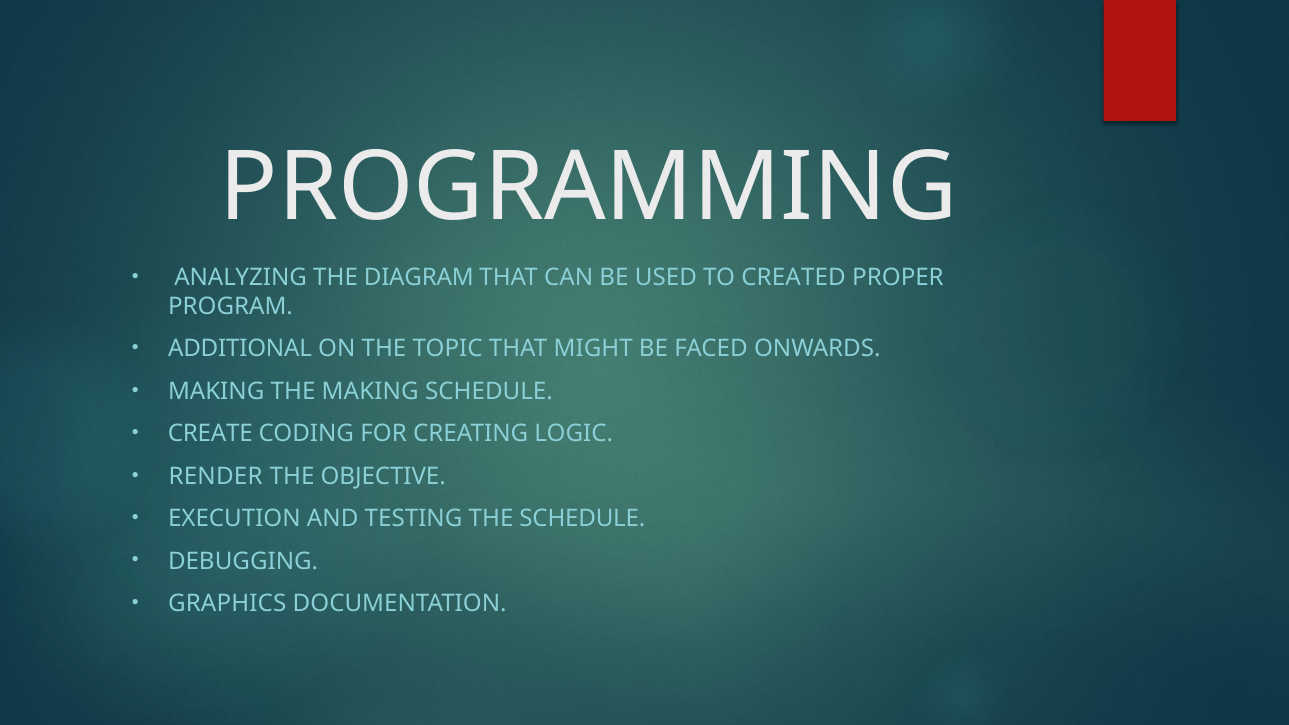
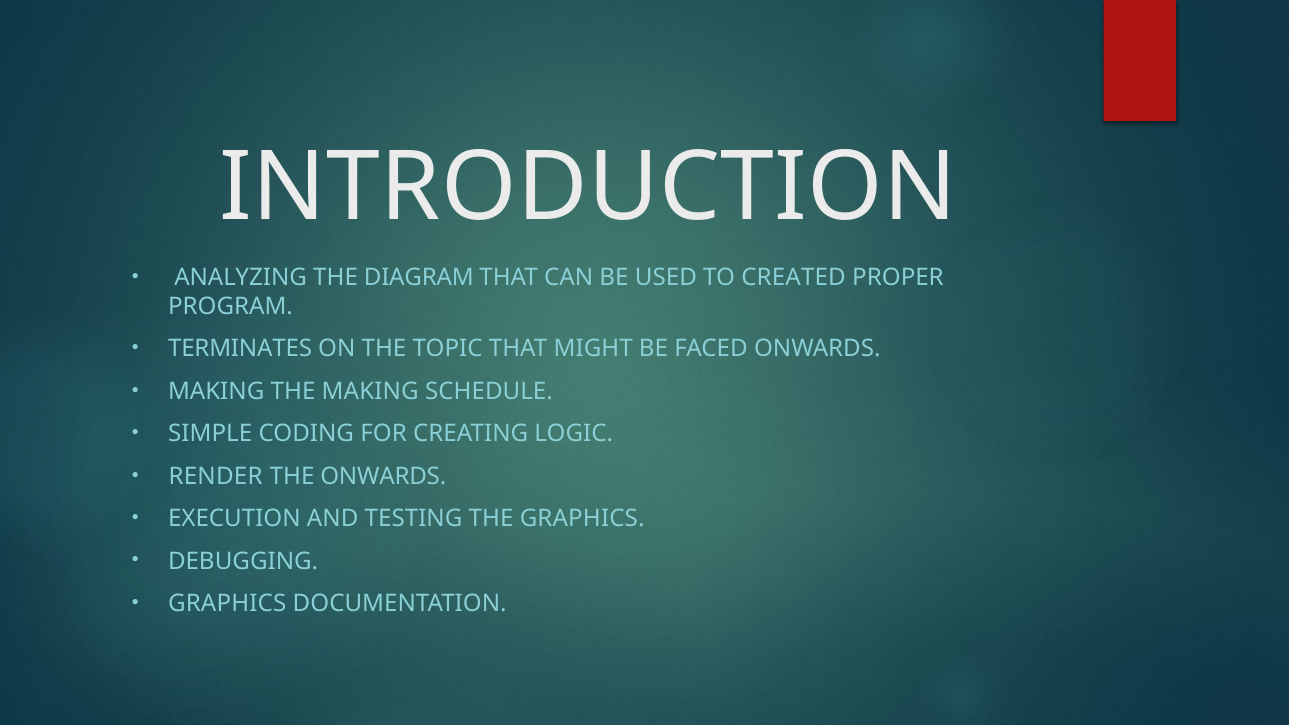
PROGRAMMING: PROGRAMMING -> INTRODUCTION (588, 188)
ADDITIONAL: ADDITIONAL -> TERMINATES (240, 349)
CREATE: CREATE -> SIMPLE (210, 434)
THE OBJECTIVE: OBJECTIVE -> ONWARDS (383, 476)
THE SCHEDULE: SCHEDULE -> GRAPHICS (582, 519)
